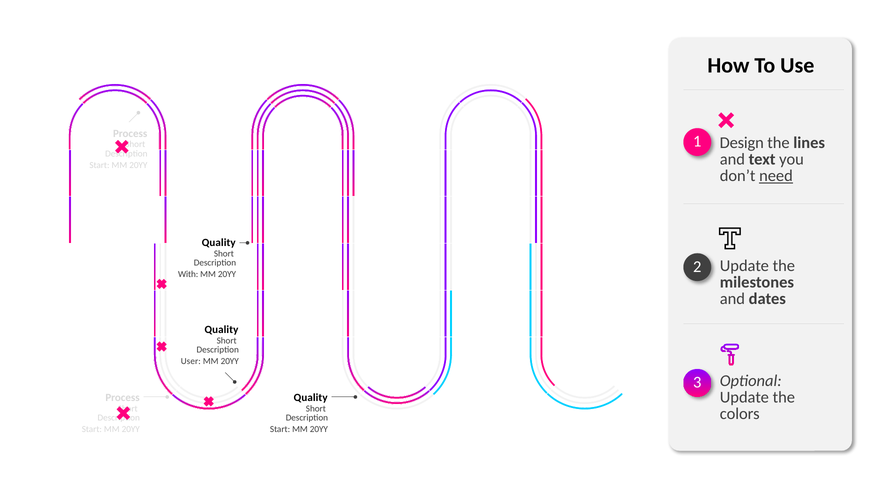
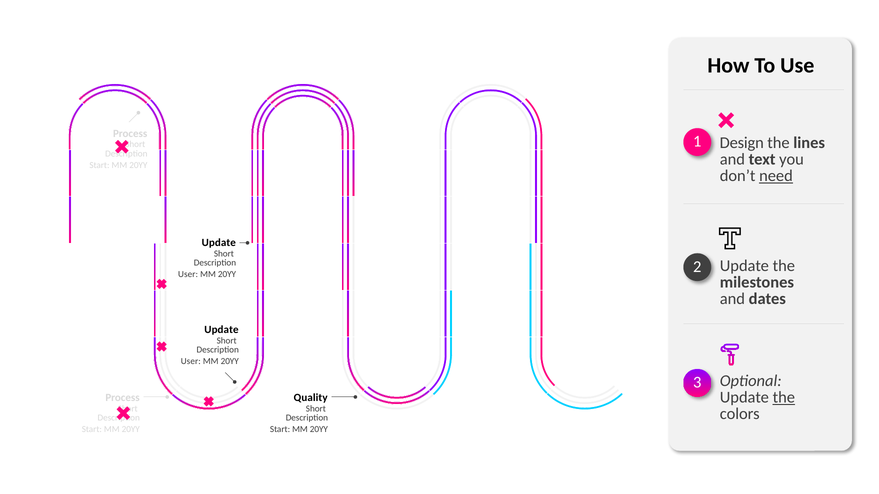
Quality: Quality -> Update (219, 243)
With: With -> User (188, 275)
Quality: Quality -> Update (221, 330)
the underline: none -> present (784, 398)
